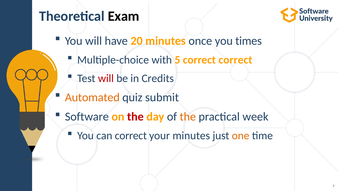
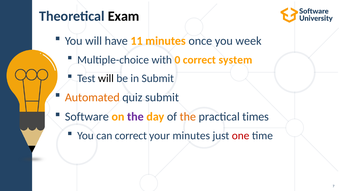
20: 20 -> 11 (137, 41)
times: times -> week (249, 41)
5: 5 -> 0 (177, 60)
correct correct: correct -> system (235, 60)
will colour: red -> black (106, 78)
in Credits: Credits -> Submit (158, 78)
the colour: red -> purple (135, 117)
week: week -> times (256, 117)
one colour: orange -> red (241, 135)
